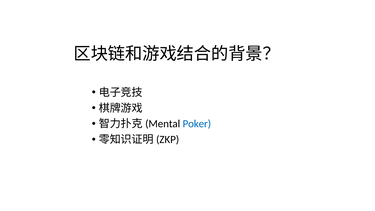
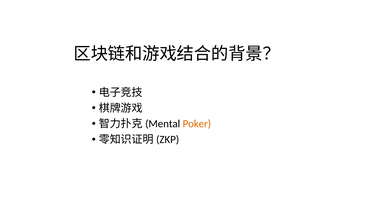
Poker colour: blue -> orange (197, 124)
